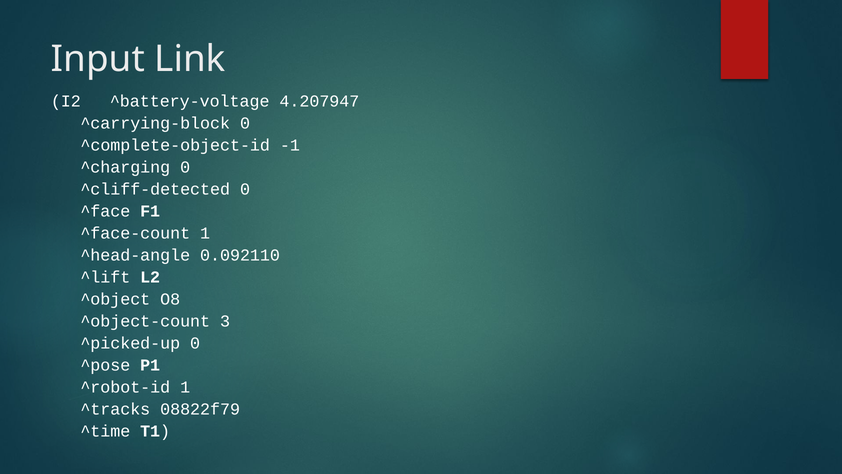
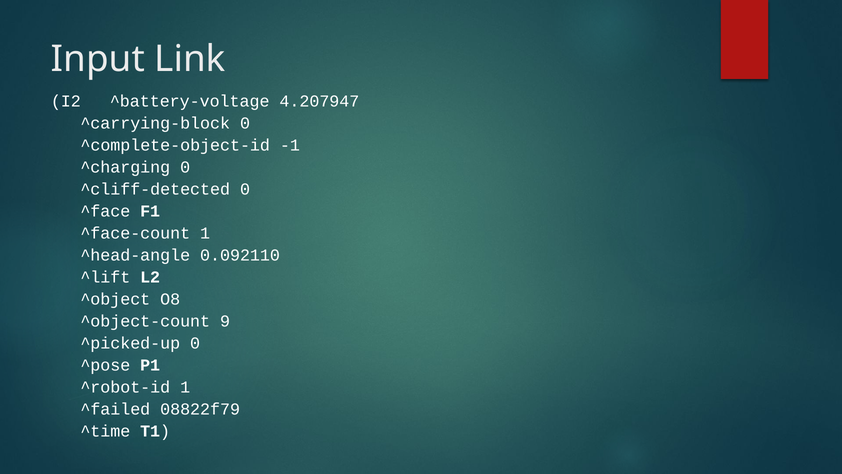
3: 3 -> 9 (225, 321)
^tracks: ^tracks -> ^failed (115, 409)
